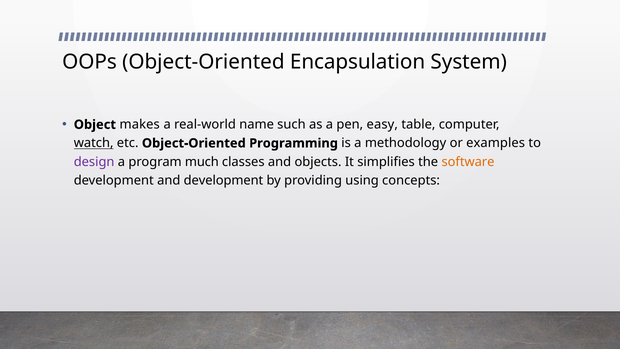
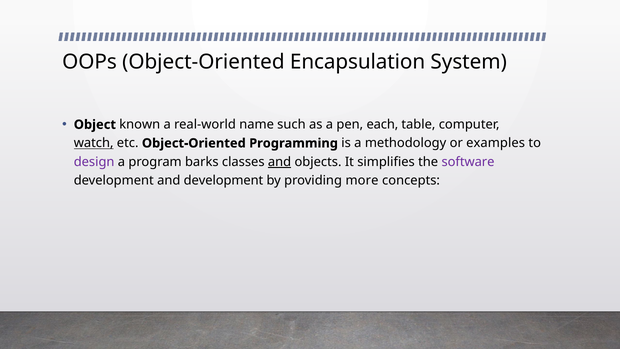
makes: makes -> known (140, 125)
easy: easy -> each (382, 125)
much: much -> barks (202, 162)
and underline: none -> present (280, 162)
software colour: orange -> purple (468, 162)
using: using -> more (362, 180)
